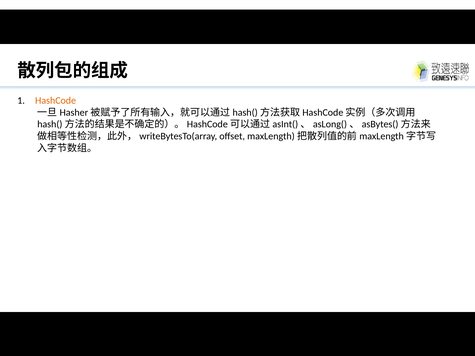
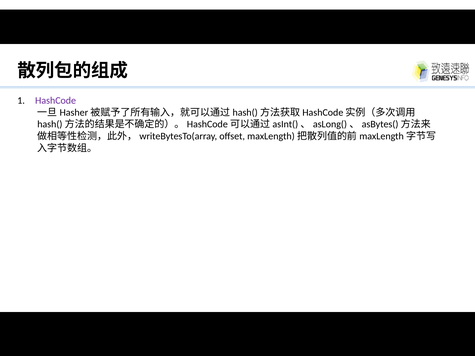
HashCode colour: orange -> purple (56, 101)
